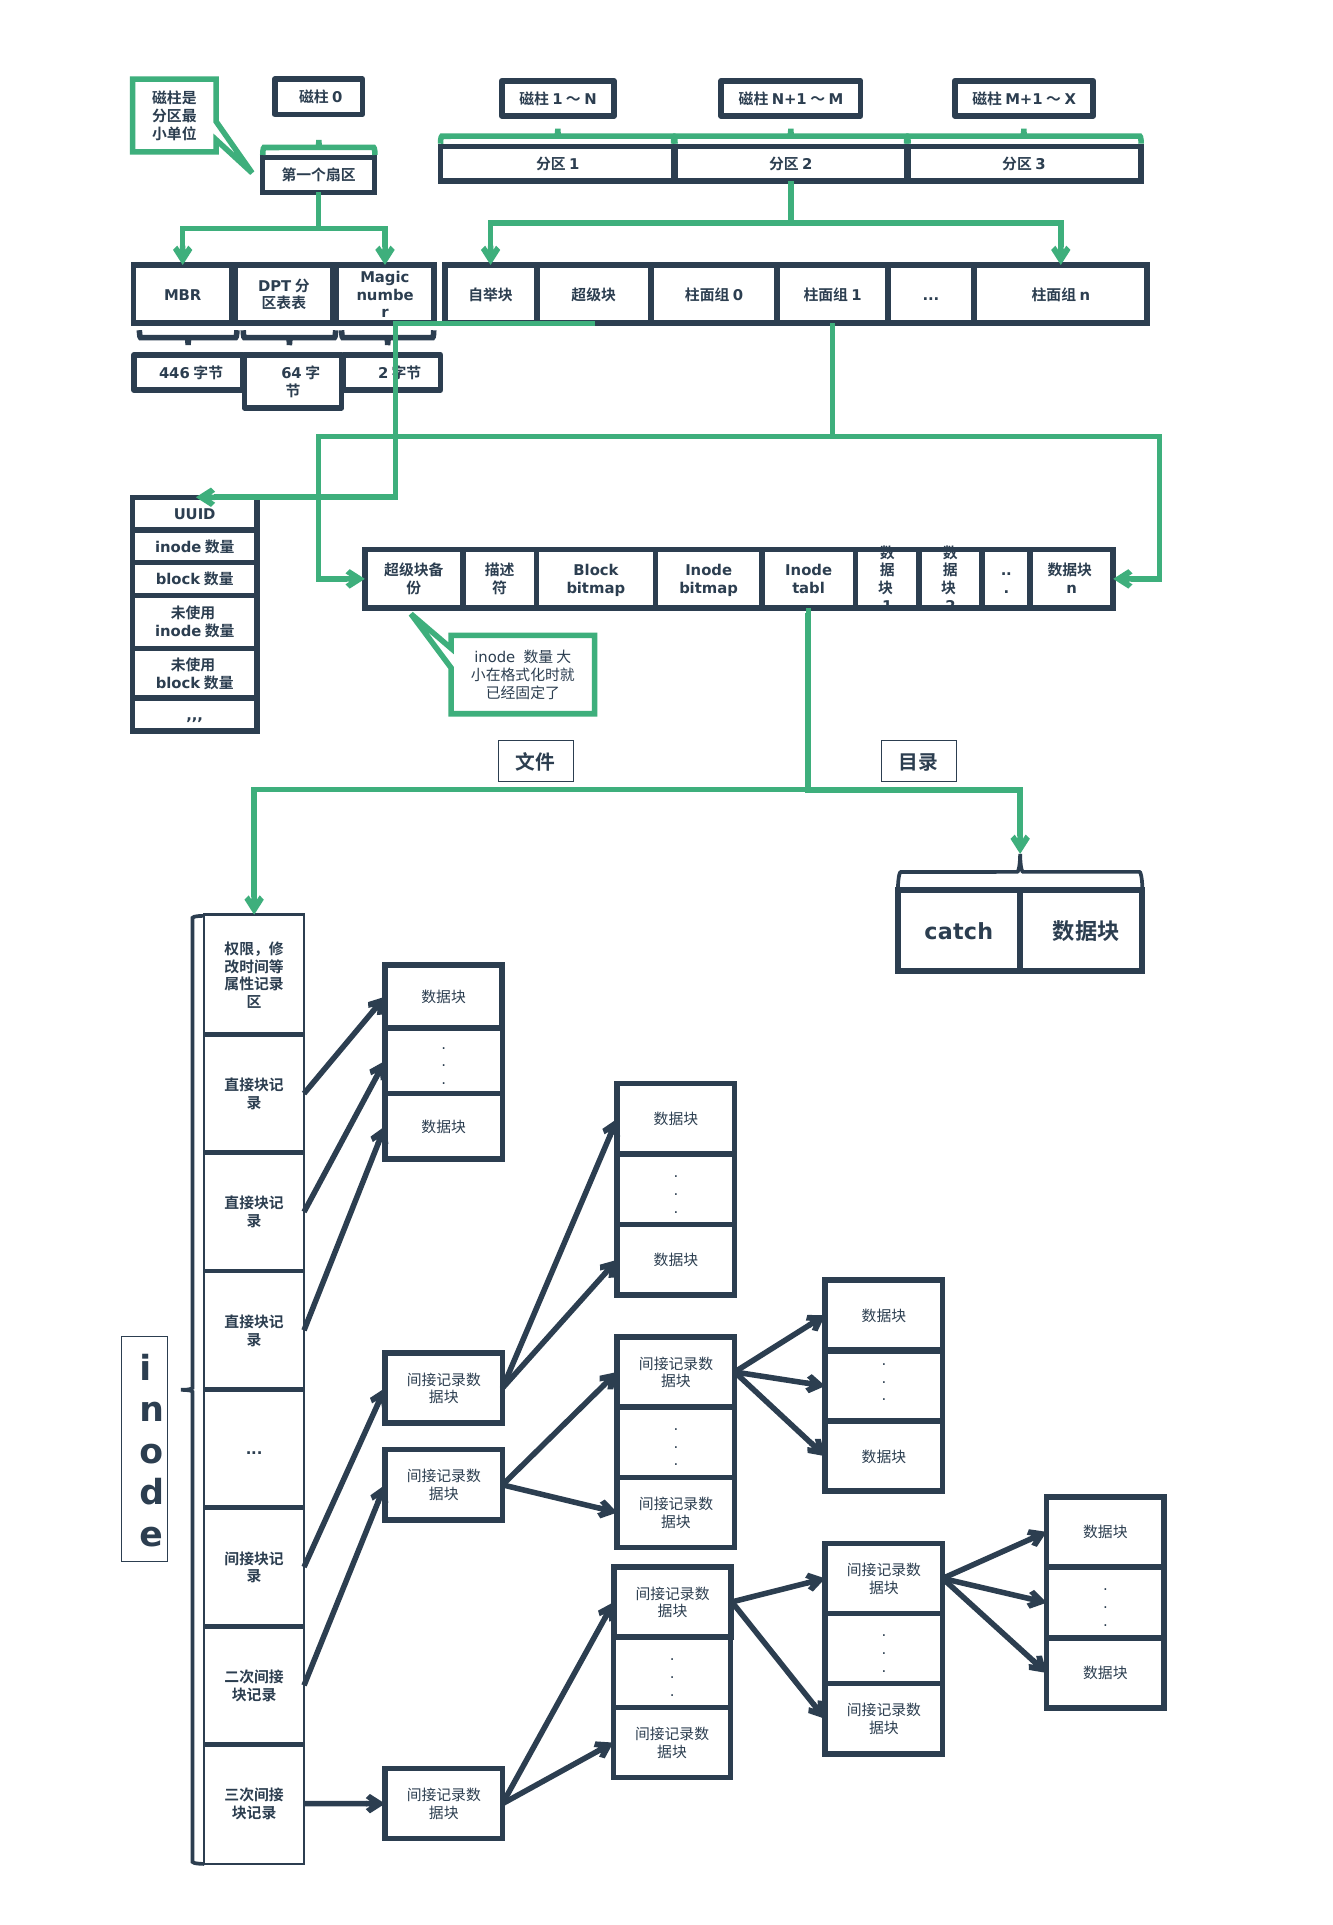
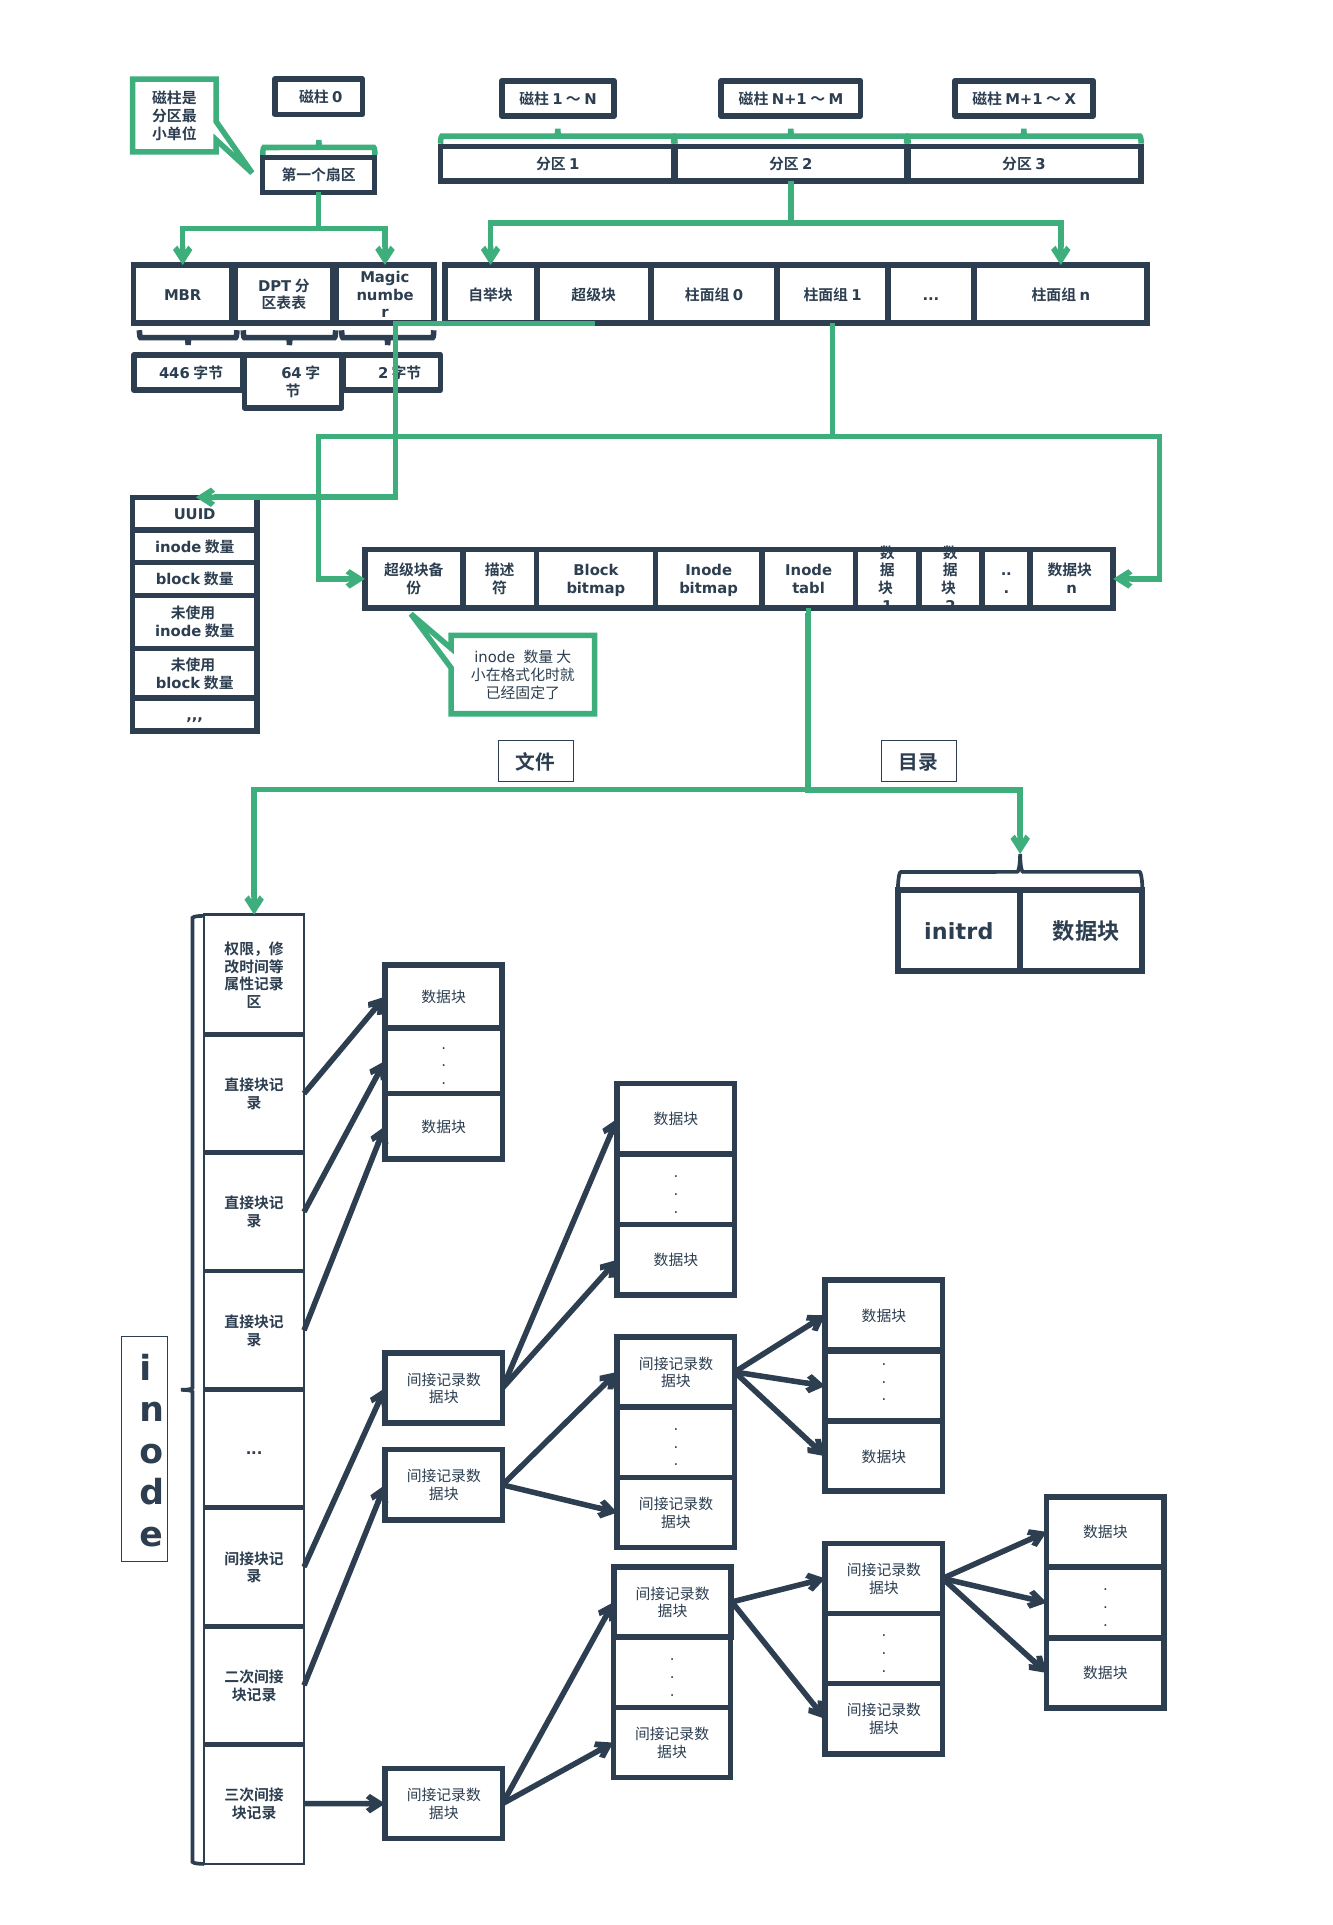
catch: catch -> initrd (959, 932)
